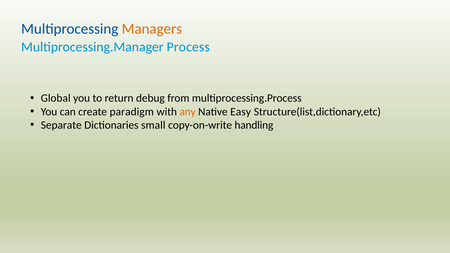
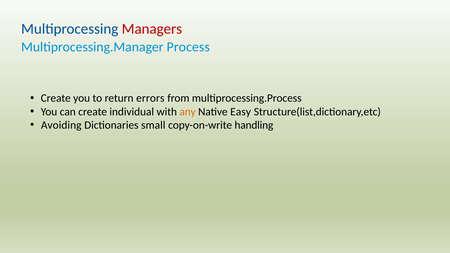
Managers colour: orange -> red (152, 29)
Global: Global -> Create (56, 98)
debug: debug -> errors (150, 98)
paradigm: paradigm -> individual (132, 112)
Separate: Separate -> Avoiding (61, 125)
